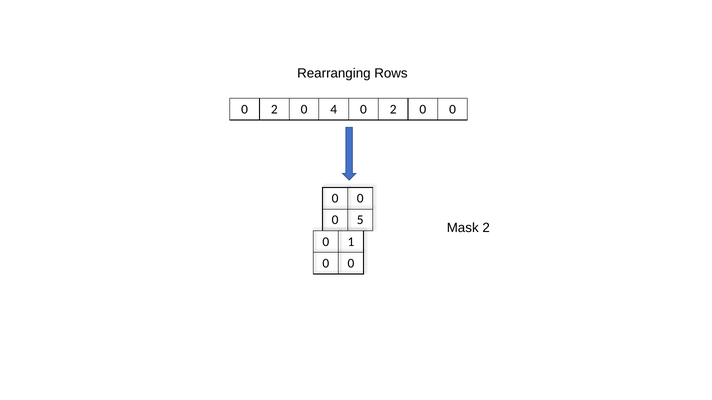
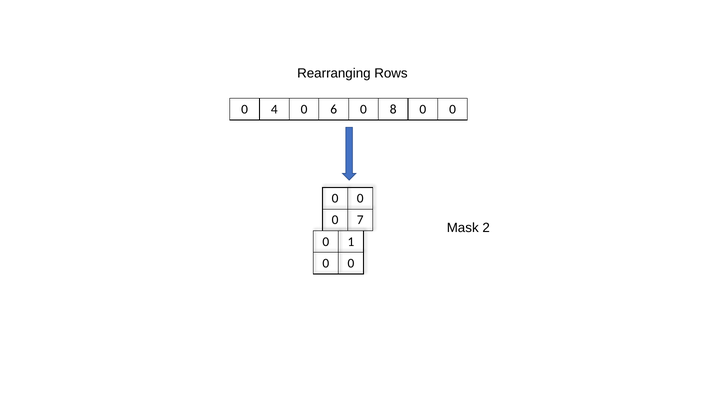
2: 2 -> 4 (274, 109)
4: 4 -> 6 (334, 109)
2: 2 -> 8 (393, 109)
5: 5 -> 7 (360, 220)
